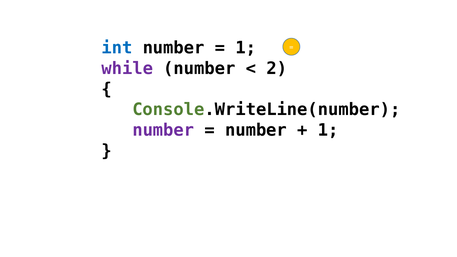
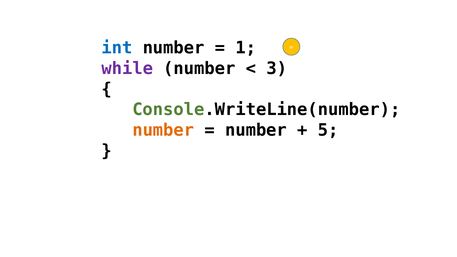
2: 2 -> 3 (277, 68)
number colour: purple -> orange (163, 130)
1: 1 -> 5 (328, 130)
